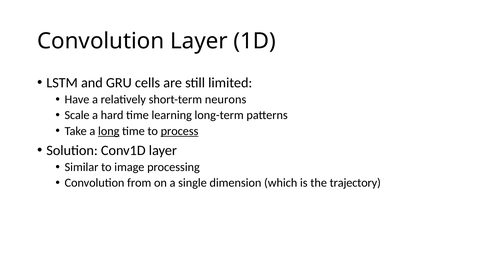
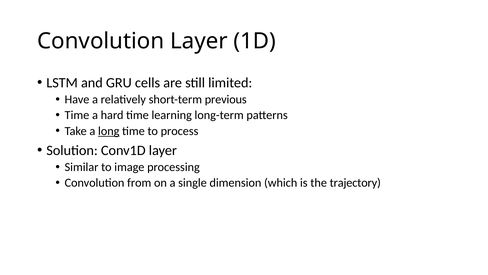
neurons: neurons -> previous (226, 99)
Scale: Scale -> Time (77, 115)
process underline: present -> none (180, 131)
